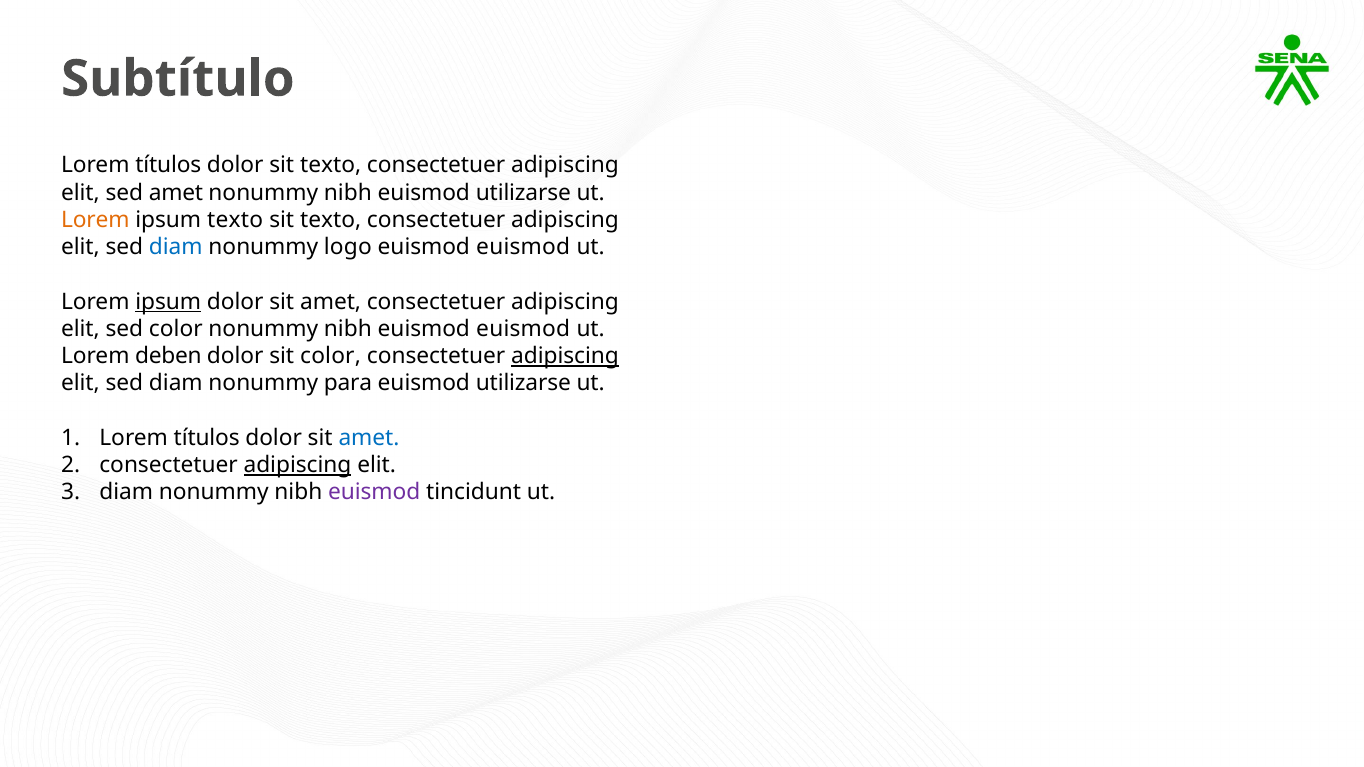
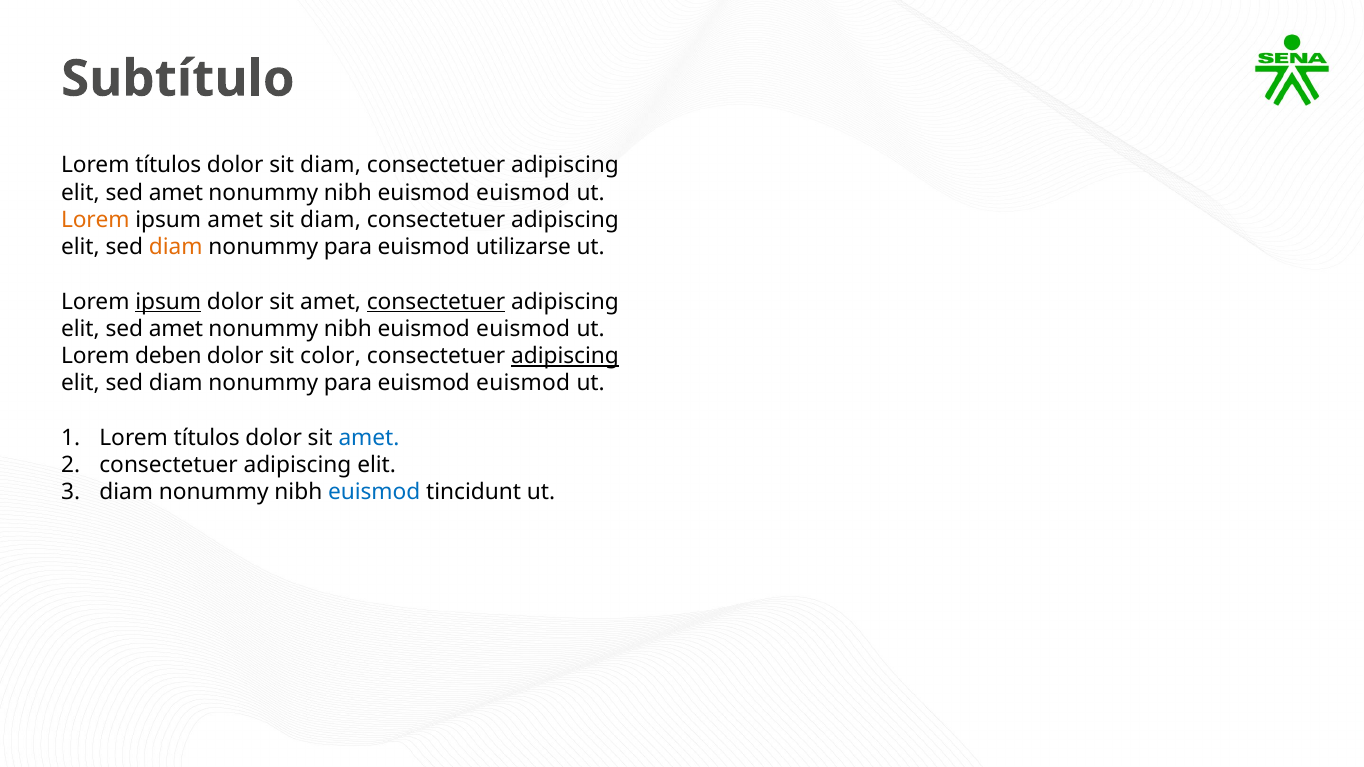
dolor sit texto: texto -> diam (331, 165)
utilizarse: utilizarse -> euismod (523, 193)
ipsum texto: texto -> amet (235, 220)
texto: texto -> diam (331, 220)
diam colour: blue -> orange (176, 247)
logo: logo -> para (348, 247)
euismod: euismod -> utilizarse (523, 247)
consectetuer underline: none -> present (436, 302)
color: color -> amet (176, 329)
utilizarse: utilizarse -> euismod (523, 383)
adipiscing underline: present -> none (297, 465)
euismod colour: purple -> blue (374, 493)
